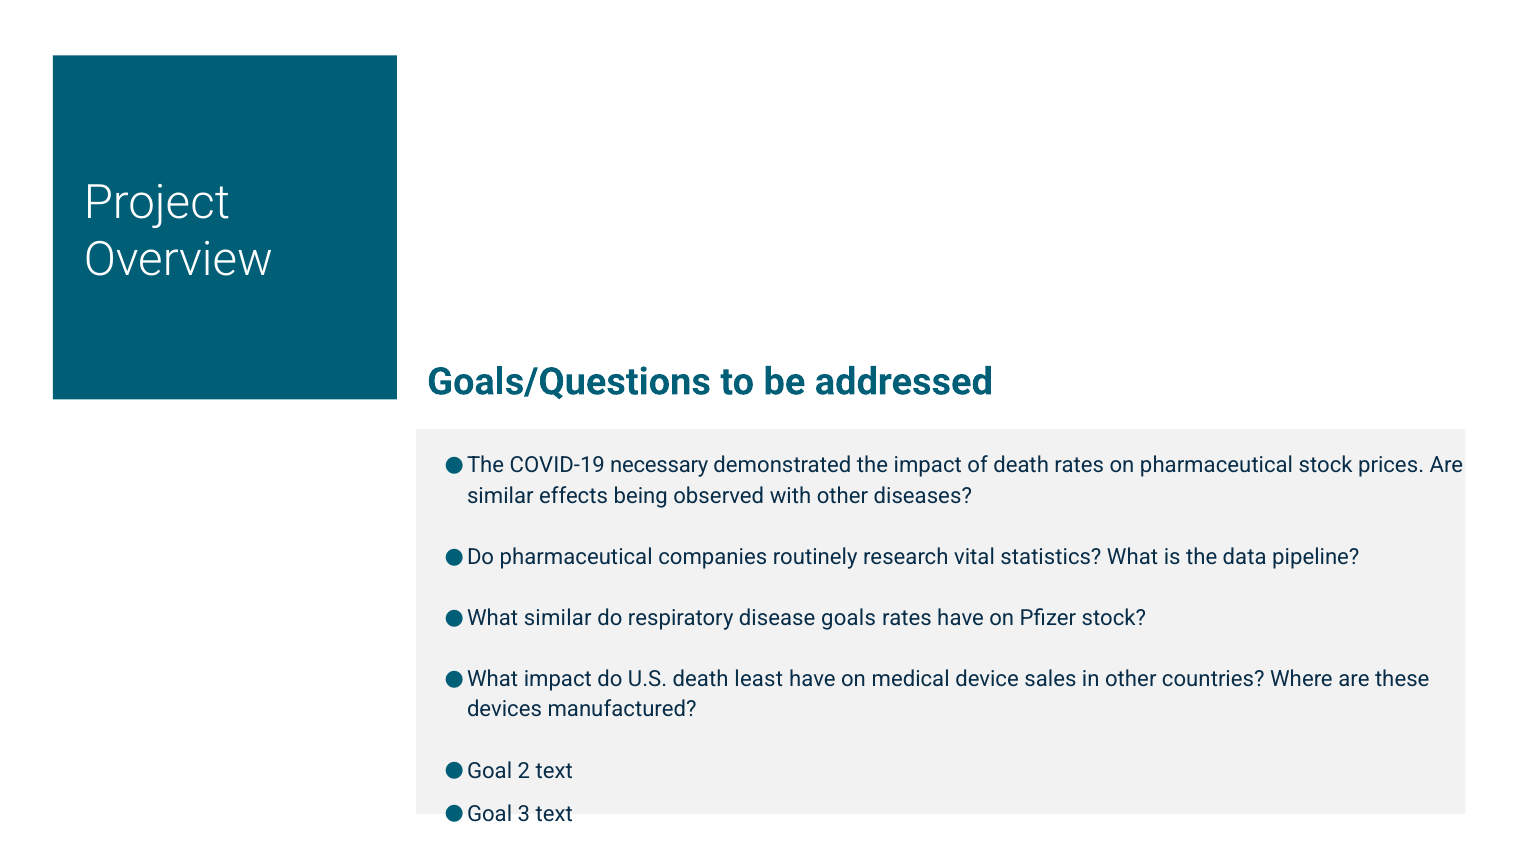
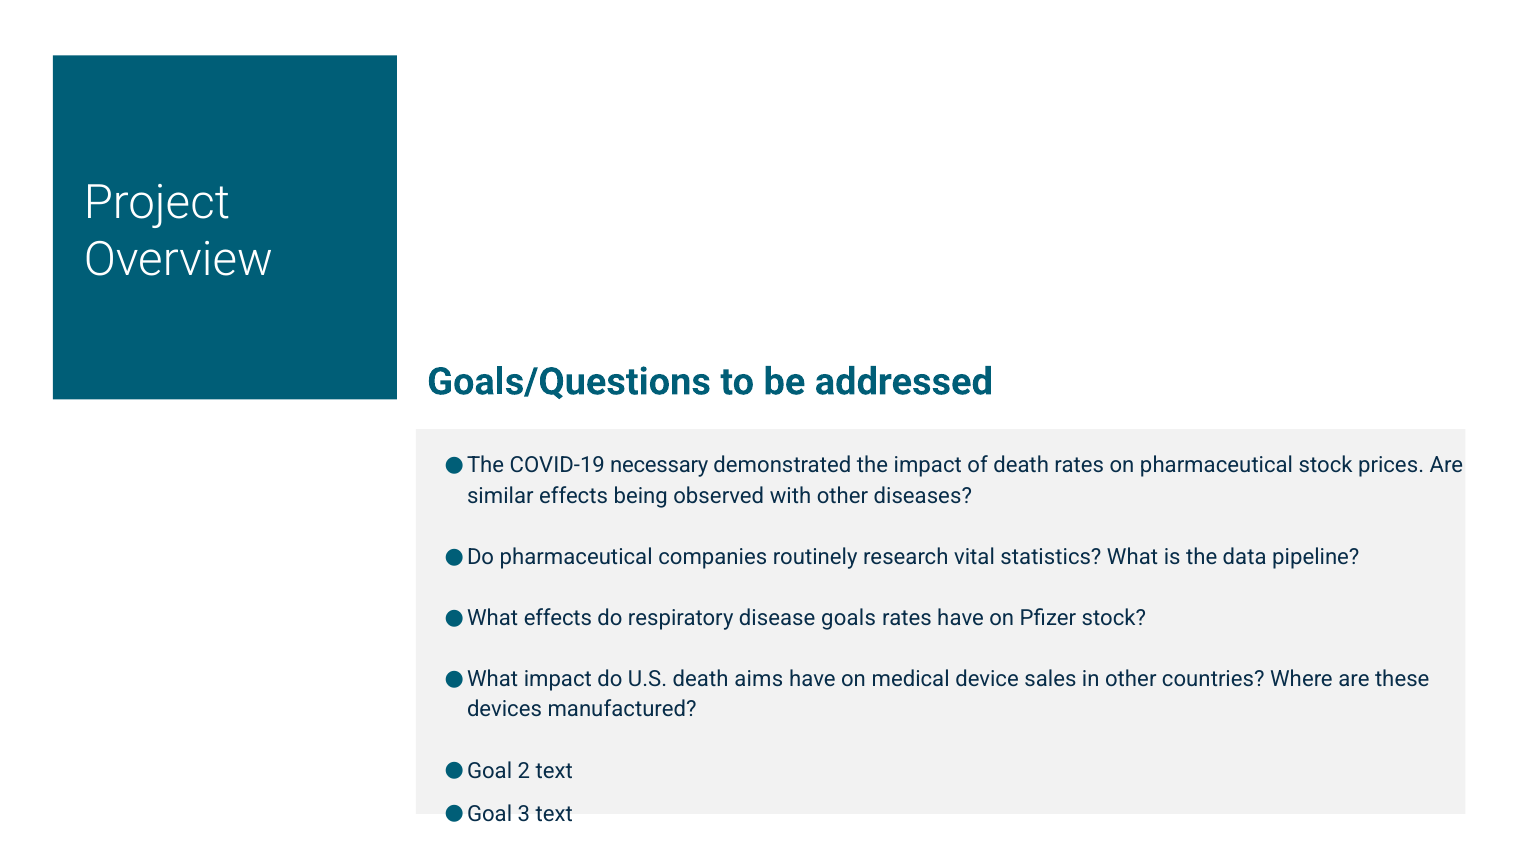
similar: similar -> effects (558, 618)
least: least -> aims (759, 679)
